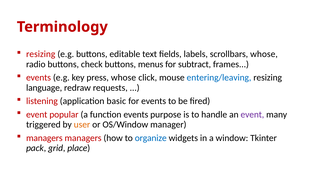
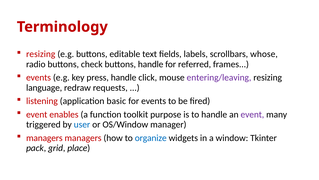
buttons menus: menus -> handle (151, 64)
subtract: subtract -> referred (195, 64)
press whose: whose -> handle (124, 77)
entering/leaving colour: blue -> purple (219, 77)
popular: popular -> enables (64, 114)
function events: events -> toolkit (136, 114)
user colour: orange -> blue (82, 124)
